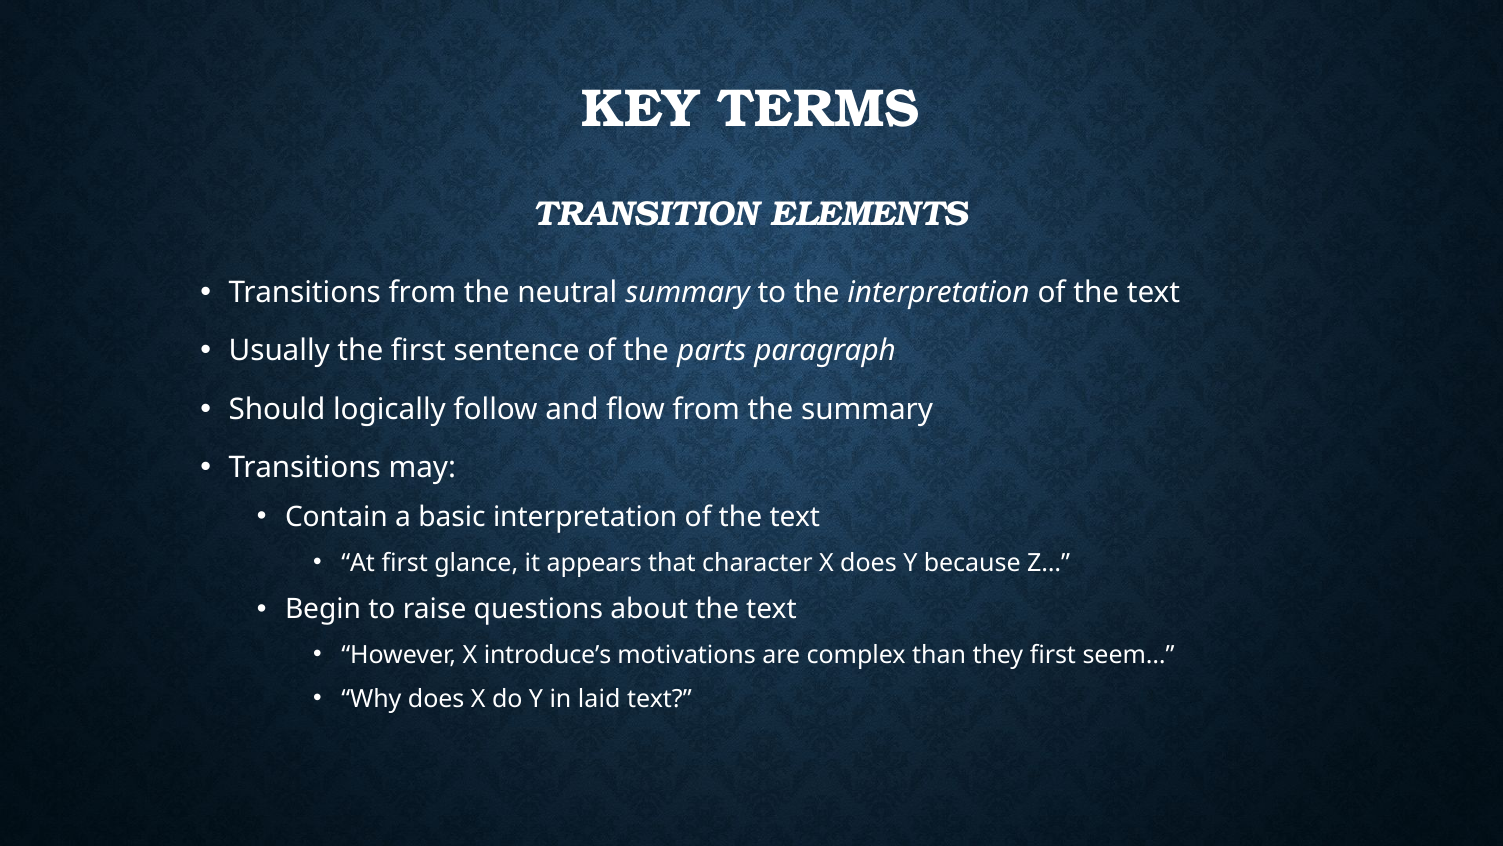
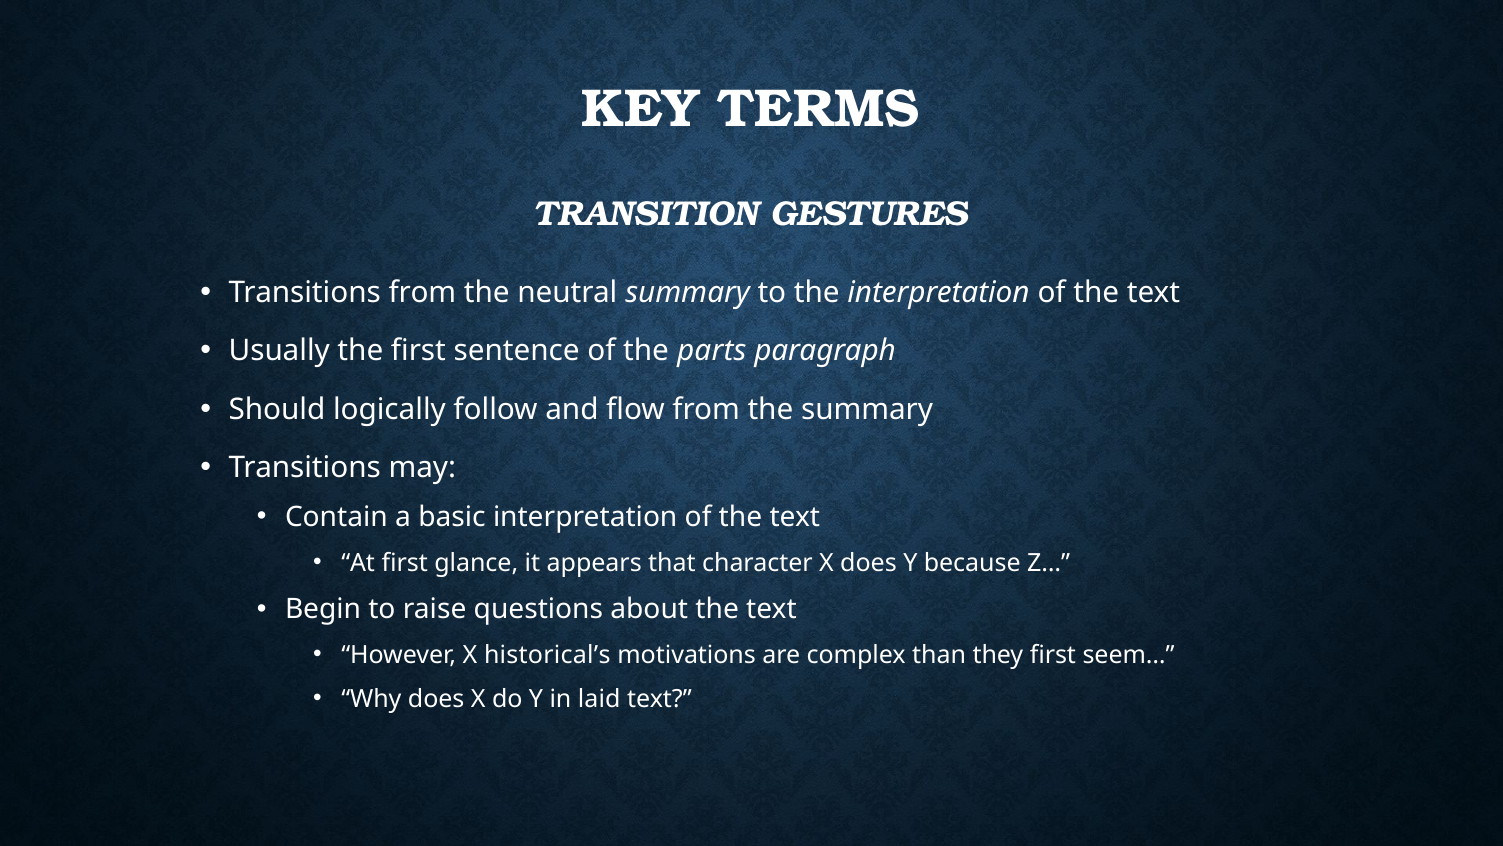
ELEMENTS: ELEMENTS -> GESTURES (869, 214)
introduce’s: introduce’s -> historical’s (547, 655)
